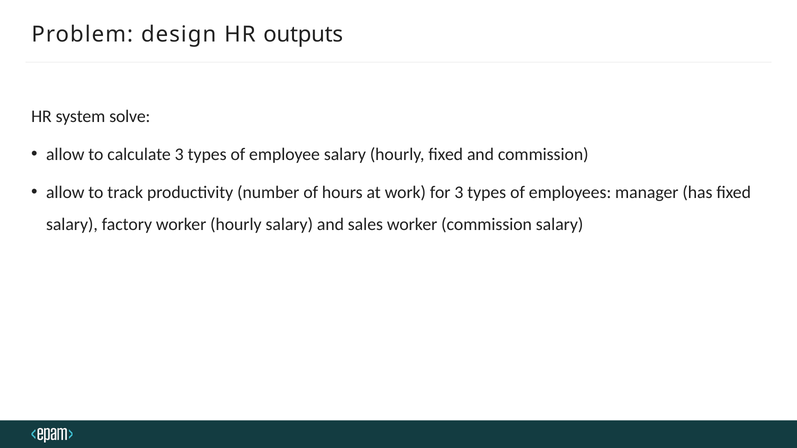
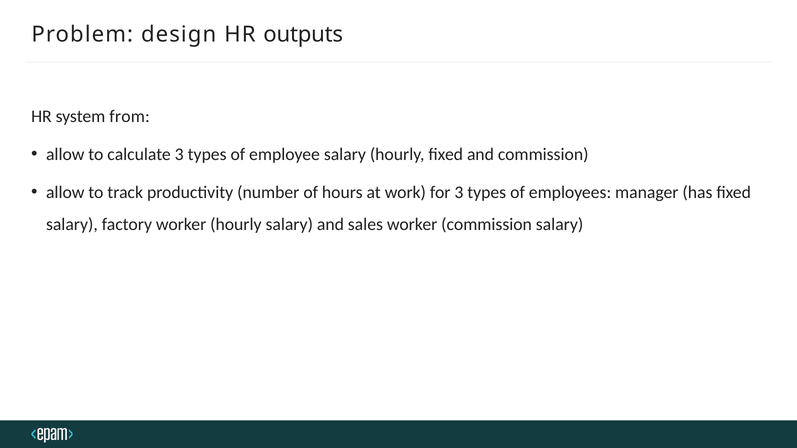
solve: solve -> from (130, 117)
